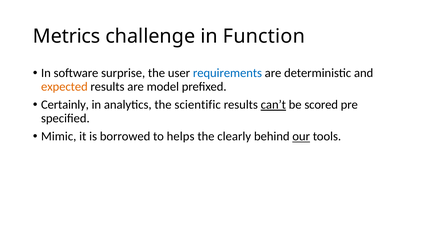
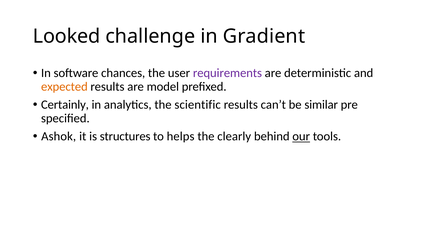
Metrics: Metrics -> Looked (67, 36)
Function: Function -> Gradient (264, 36)
surprise: surprise -> chances (123, 73)
requirements colour: blue -> purple (227, 73)
can’t underline: present -> none (273, 105)
scored: scored -> similar (321, 105)
Mimic: Mimic -> Ashok (59, 136)
borrowed: borrowed -> structures (125, 136)
